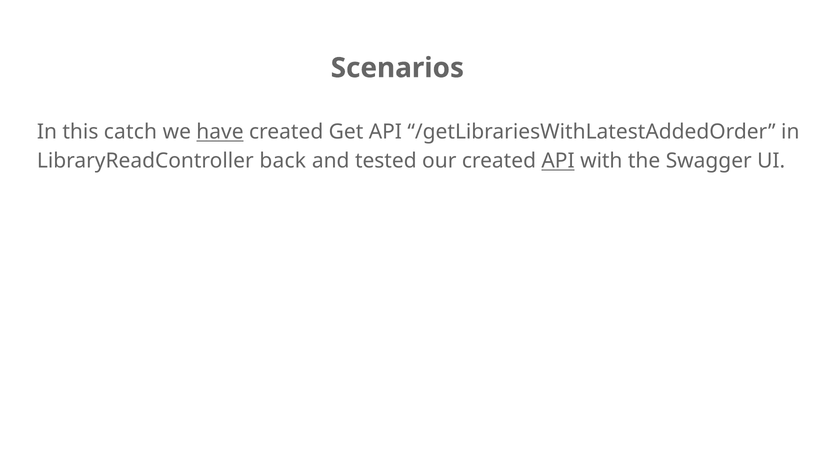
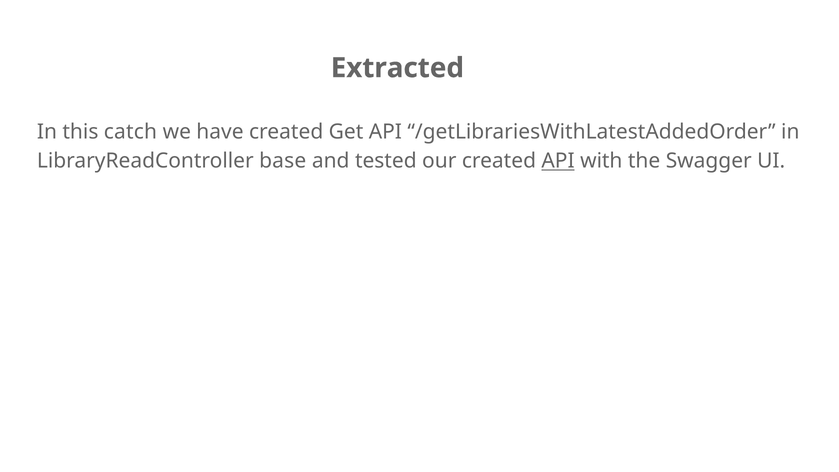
Scenarios: Scenarios -> Extracted (397, 68)
have underline: present -> none (220, 132)
back: back -> base (283, 161)
